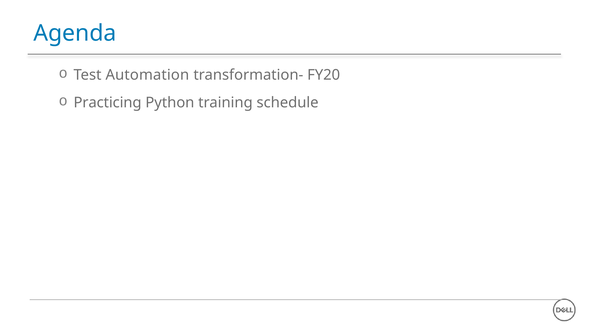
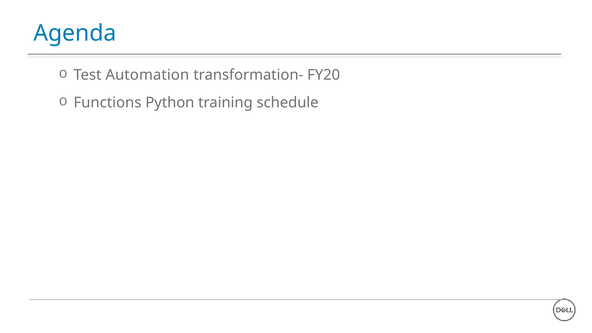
Practicing: Practicing -> Functions (107, 103)
